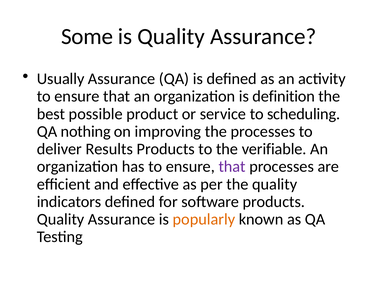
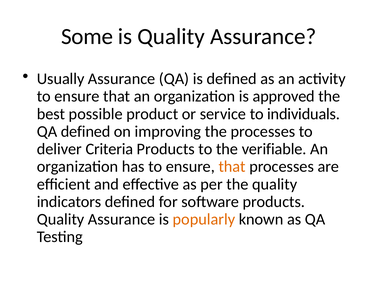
definition: definition -> approved (284, 97)
scheduling: scheduling -> individuals (304, 114)
QA nothing: nothing -> defined (86, 132)
Results: Results -> Criteria (109, 149)
that colour: purple -> orange (232, 167)
